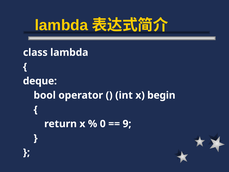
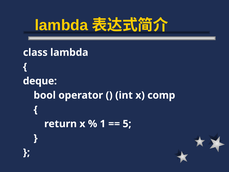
begin: begin -> comp (161, 95)
0: 0 -> 1 (103, 124)
9: 9 -> 5 (127, 124)
